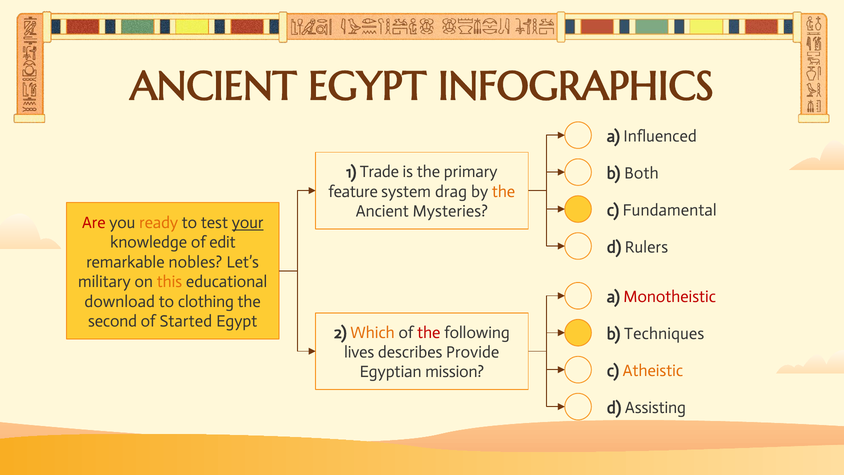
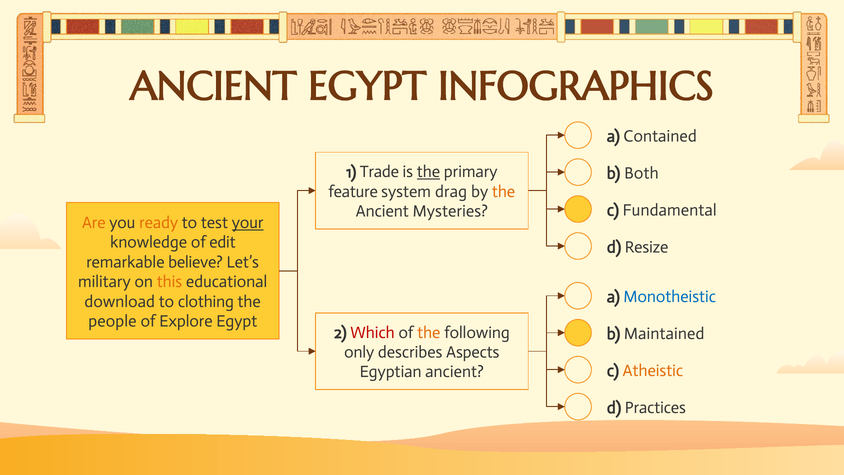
Influenced: Influenced -> Contained (660, 136)
the underline: none -> present (428, 172)
Are colour: red -> orange (94, 223)
Rulers: Rulers -> Resize (647, 247)
nobles: nobles -> believe (196, 262)
Monotheistic colour: red -> blue (670, 297)
second: second -> people (112, 321)
Started: Started -> Explore (186, 321)
Which colour: orange -> red (372, 332)
the colour: red -> orange (429, 332)
Techniques: Techniques -> Maintained (664, 334)
lives: lives -> only (359, 352)
Provide: Provide -> Aspects (473, 352)
Egyptian mission: mission -> ancient (455, 372)
Assisting: Assisting -> Practices (655, 408)
